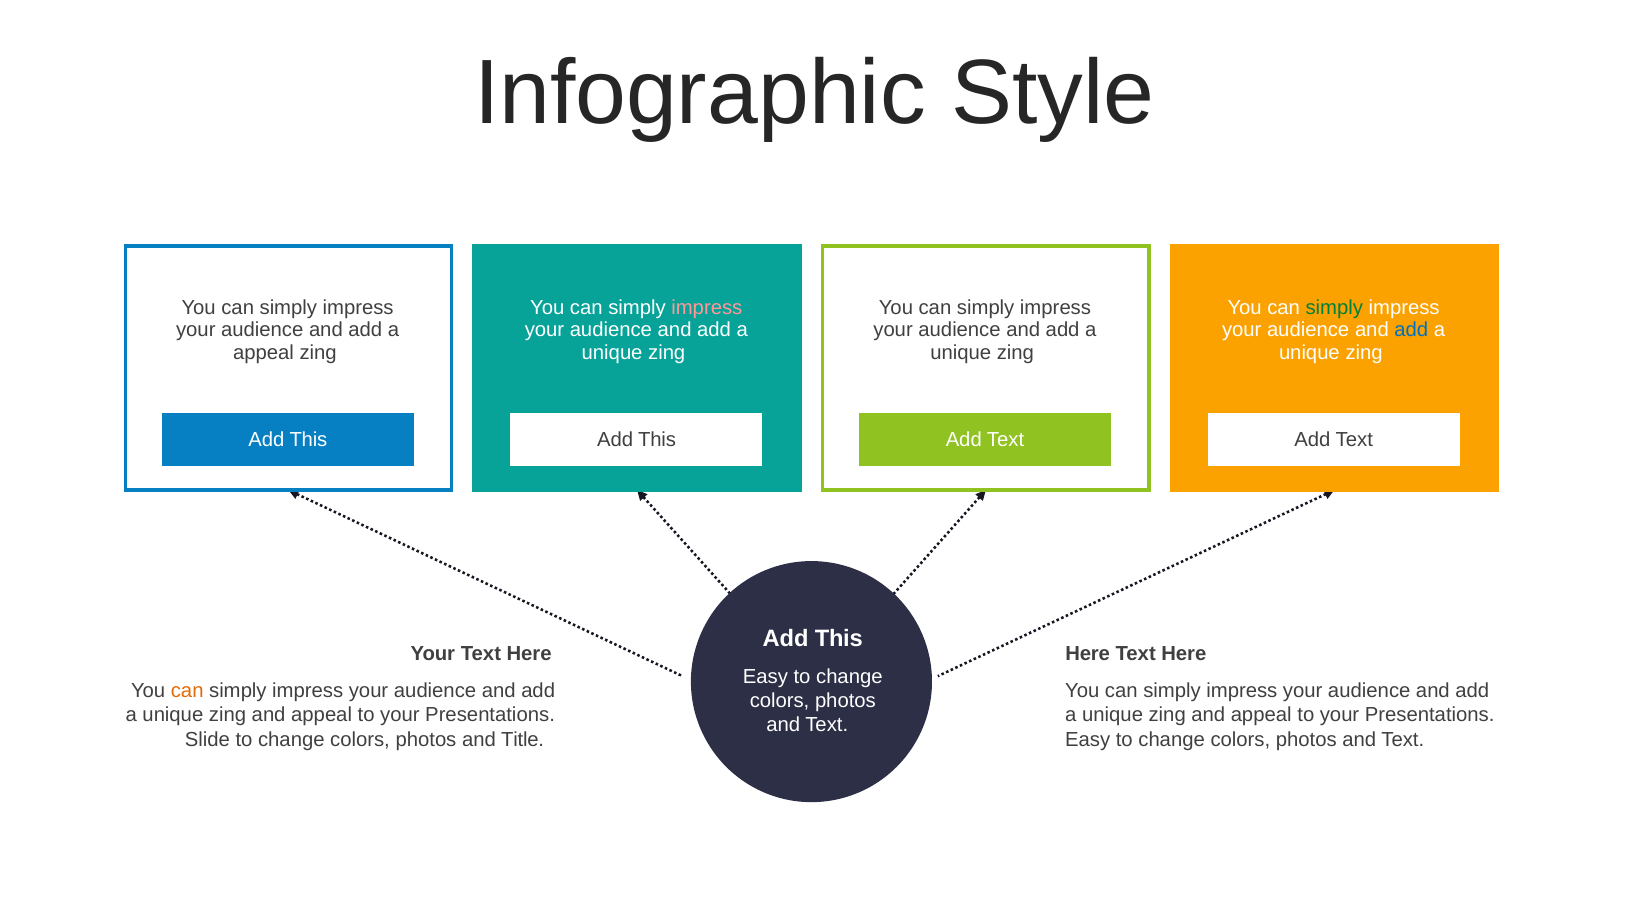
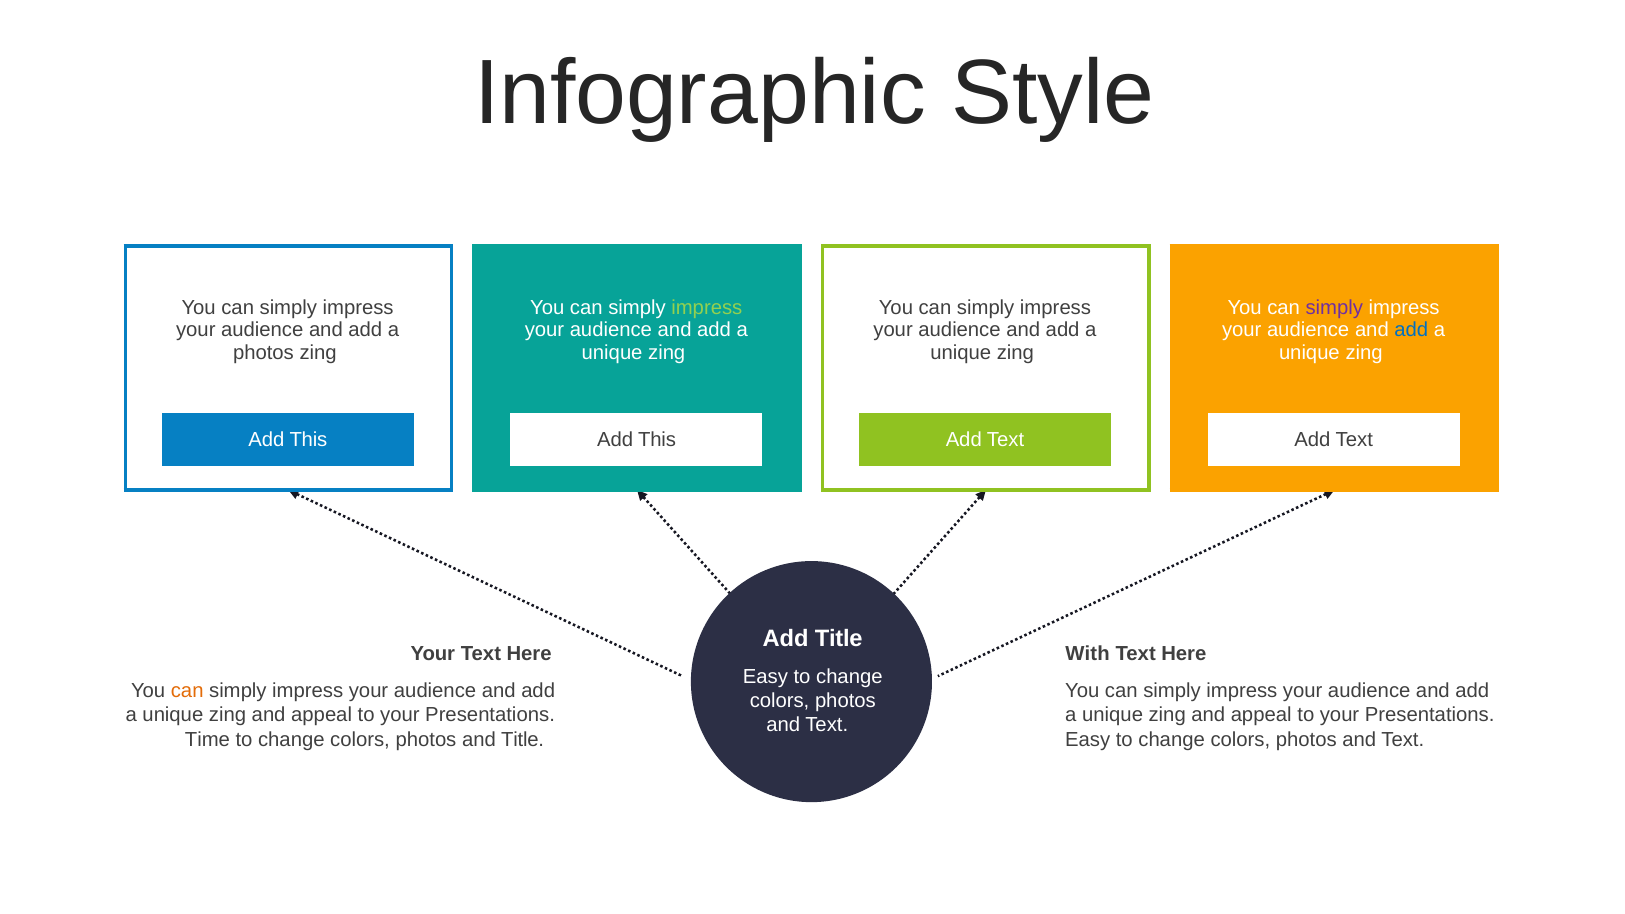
impress colour: pink -> light green (707, 307)
simply colour: green -> purple (1334, 307)
appeal: appeal -> photos (263, 353)
This: This -> Title (839, 639)
Here: Here -> With (1088, 654)
Slide: Slide -> Time (207, 739)
